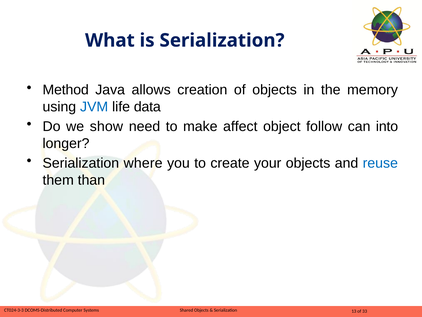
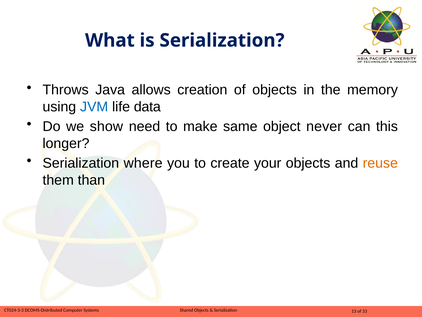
Method: Method -> Throws (66, 90)
affect: affect -> same (240, 126)
follow: follow -> never (324, 126)
into: into -> this (387, 126)
reuse colour: blue -> orange (380, 163)
